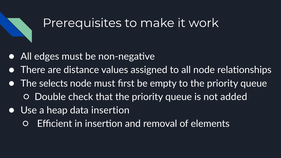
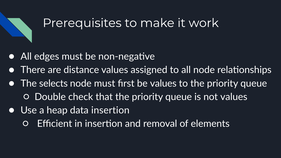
be empty: empty -> values (163, 83)
not added: added -> values (234, 97)
